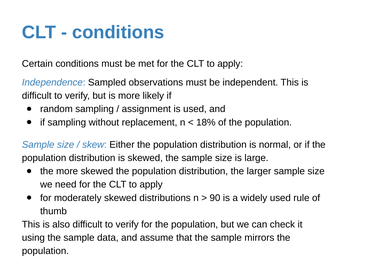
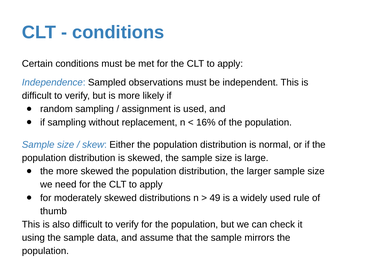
18%: 18% -> 16% (206, 122)
90: 90 -> 49 (215, 198)
